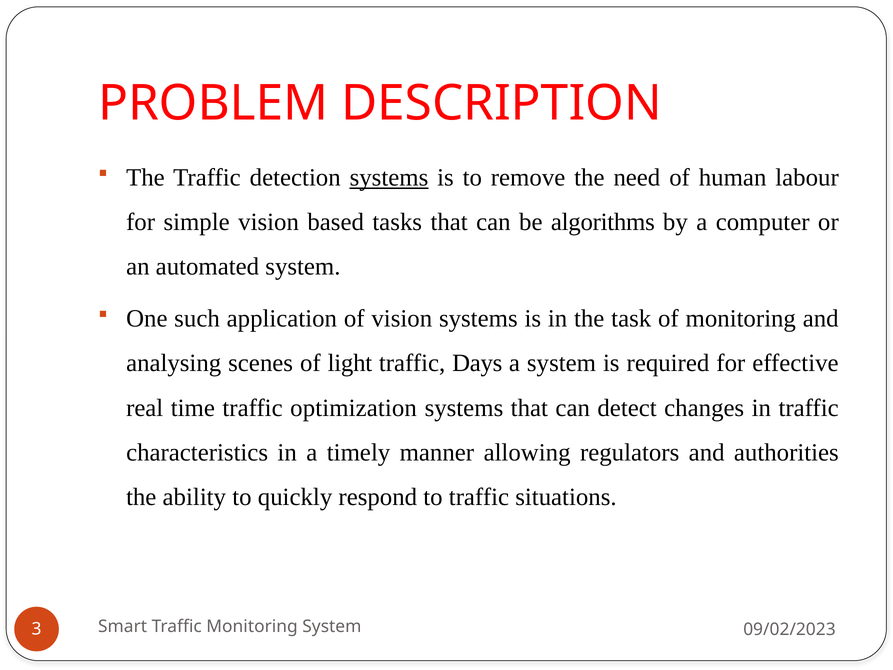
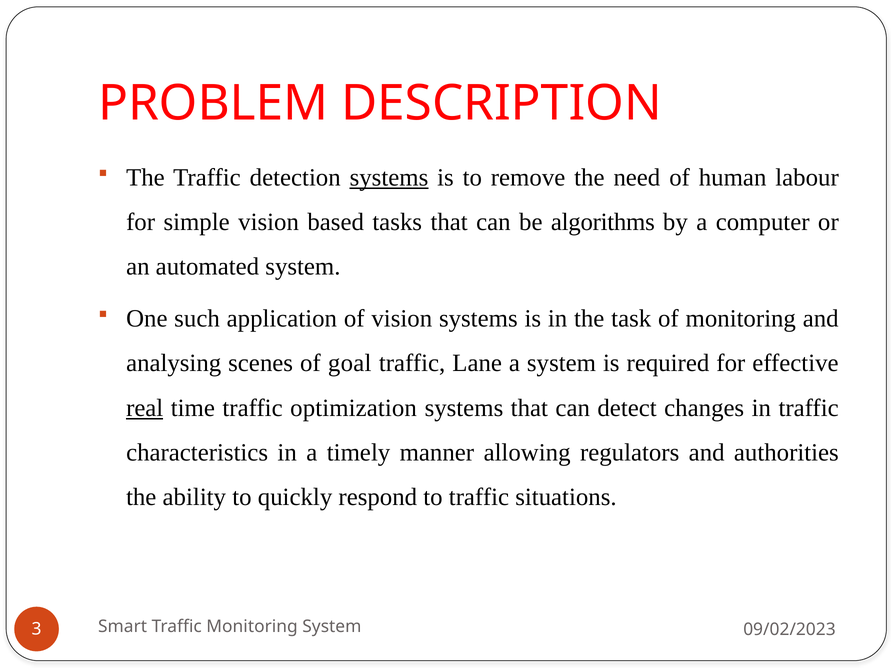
light: light -> goal (350, 363)
Days: Days -> Lane (477, 363)
real underline: none -> present (145, 408)
